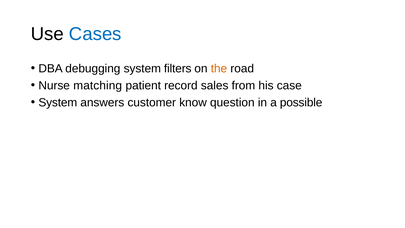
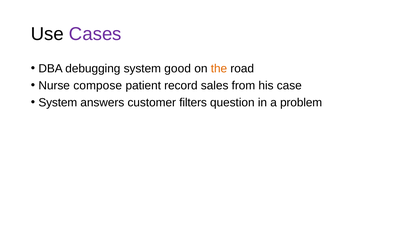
Cases colour: blue -> purple (95, 34)
filters: filters -> good (178, 68)
matching: matching -> compose (98, 85)
know: know -> filters (193, 102)
possible: possible -> problem (301, 102)
